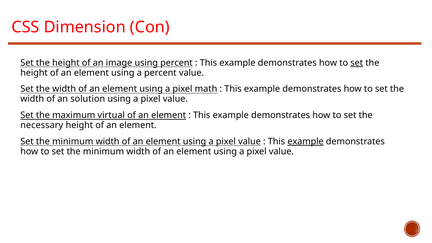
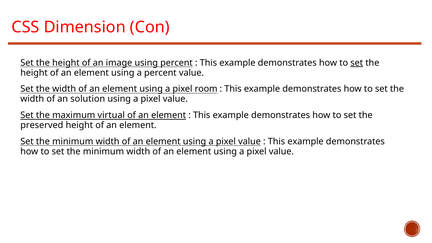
math: math -> room (206, 89)
necessary: necessary -> preserved (42, 125)
example underline: present -> none (306, 141)
